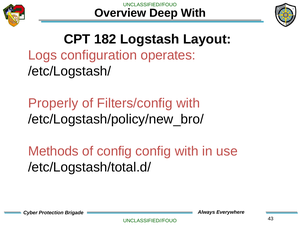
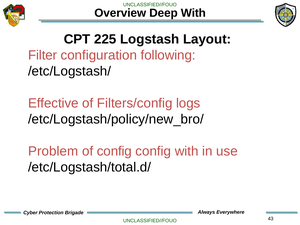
182: 182 -> 225 (105, 39)
Logs: Logs -> Filter (43, 55)
operates: operates -> following (168, 55)
Properly: Properly -> Effective (53, 103)
Filters/config with: with -> logs (188, 103)
Methods: Methods -> Problem (53, 151)
